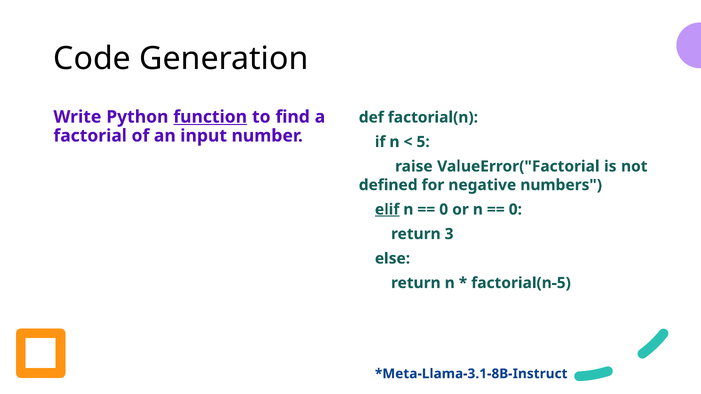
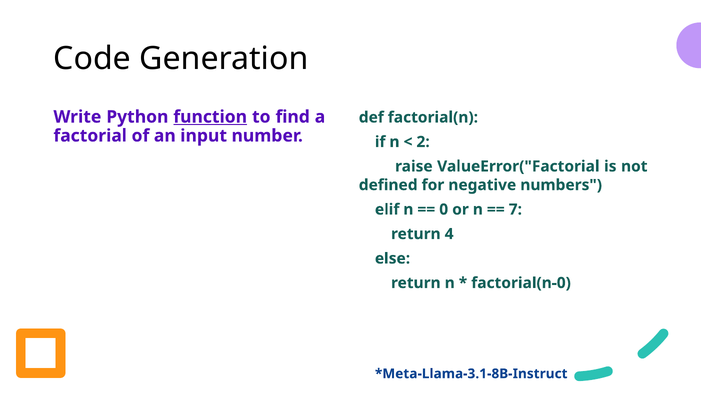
5: 5 -> 2 (423, 142)
elif underline: present -> none (387, 210)
0: 0 -> 7 (515, 210)
3: 3 -> 4 (449, 234)
factorial(n-5: factorial(n-5 -> factorial(n-0 (521, 283)
